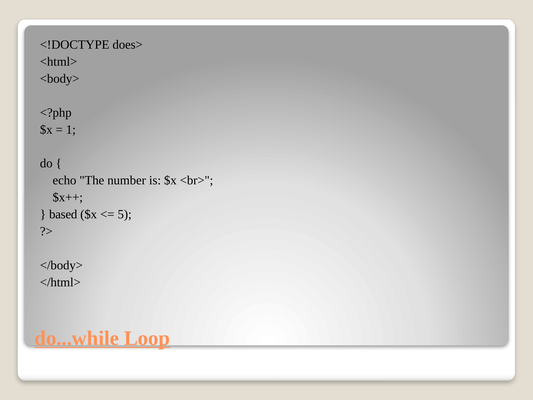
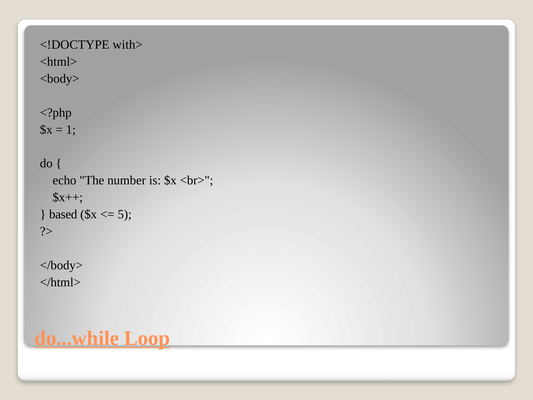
does>: does> -> with> (128, 45)
